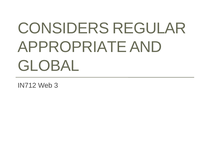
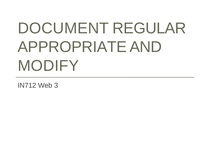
CONSIDERS: CONSIDERS -> DOCUMENT (63, 28)
GLOBAL: GLOBAL -> MODIFY (48, 66)
